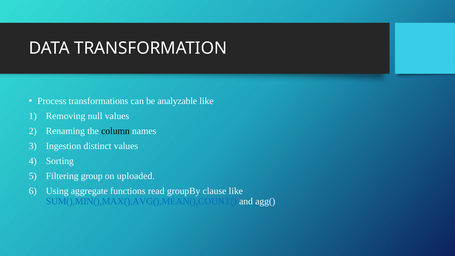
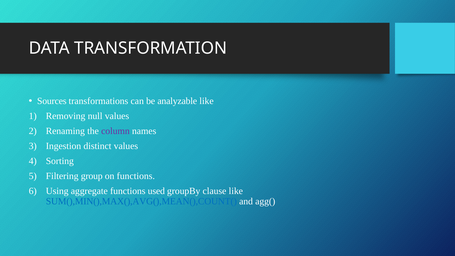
Process: Process -> Sources (52, 101)
column colour: black -> purple (115, 131)
on uploaded: uploaded -> functions (136, 176)
read: read -> used (156, 191)
